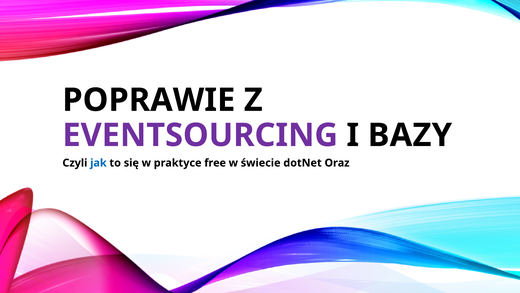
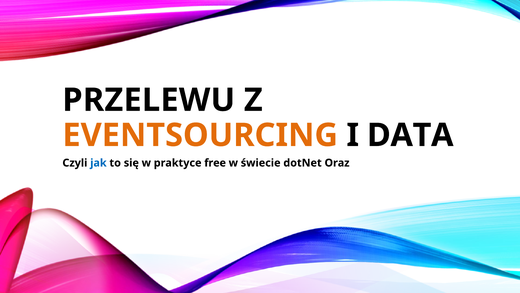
POPRAWIE: POPRAWIE -> PRZELEWU (149, 100)
EVENTSOURCING colour: purple -> orange (200, 135)
BAZY: BAZY -> DATA (410, 135)
